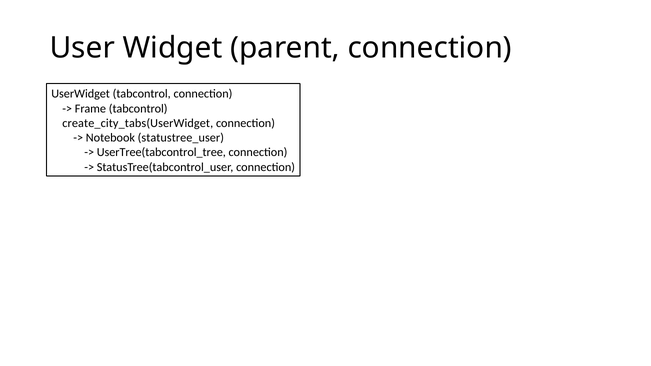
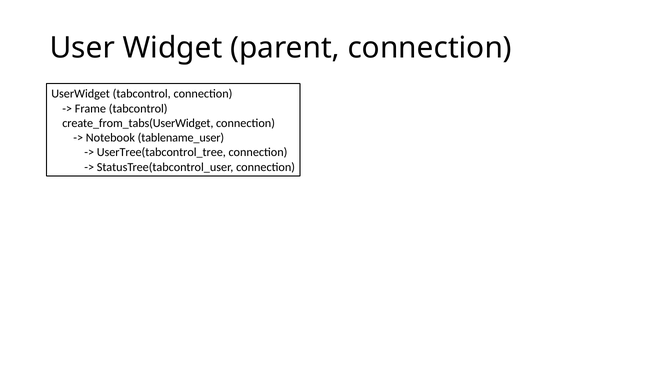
create_city_tabs(UserWidget: create_city_tabs(UserWidget -> create_from_tabs(UserWidget (138, 123)
statustree_user: statustree_user -> tablename_user (181, 138)
